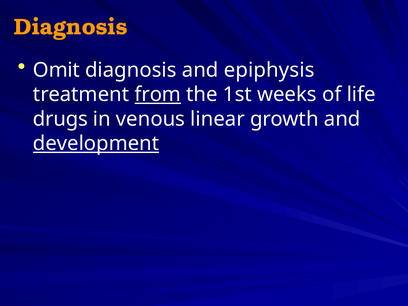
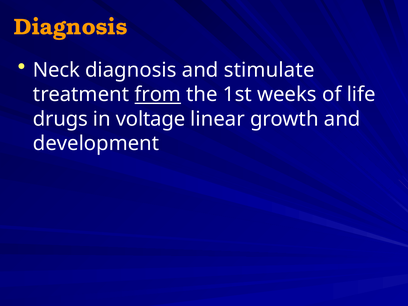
Omit: Omit -> Neck (57, 70)
epiphysis: epiphysis -> stimulate (269, 70)
venous: venous -> voltage (151, 119)
development underline: present -> none (96, 144)
